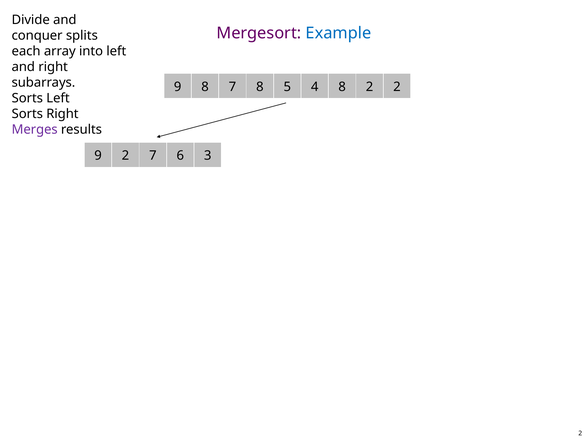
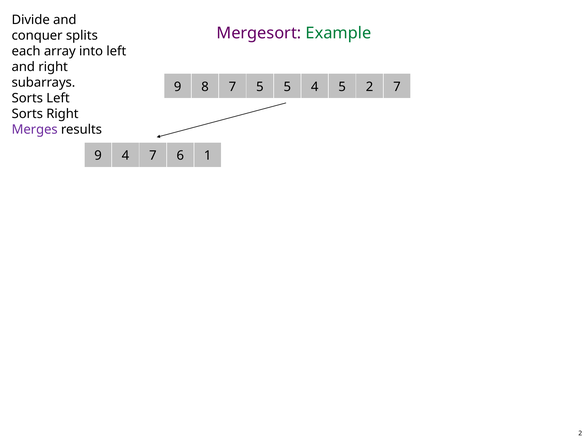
Example colour: blue -> green (338, 33)
7 8: 8 -> 5 (260, 87)
4 8: 8 -> 5 (342, 87)
2 2: 2 -> 7 (397, 87)
2: 2 -> 4 (125, 156)
3: 3 -> 1 (208, 156)
